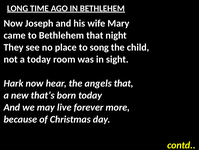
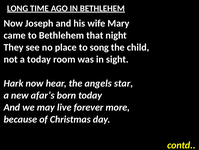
angels that: that -> star (124, 83)
that’s: that’s -> afar’s (43, 95)
